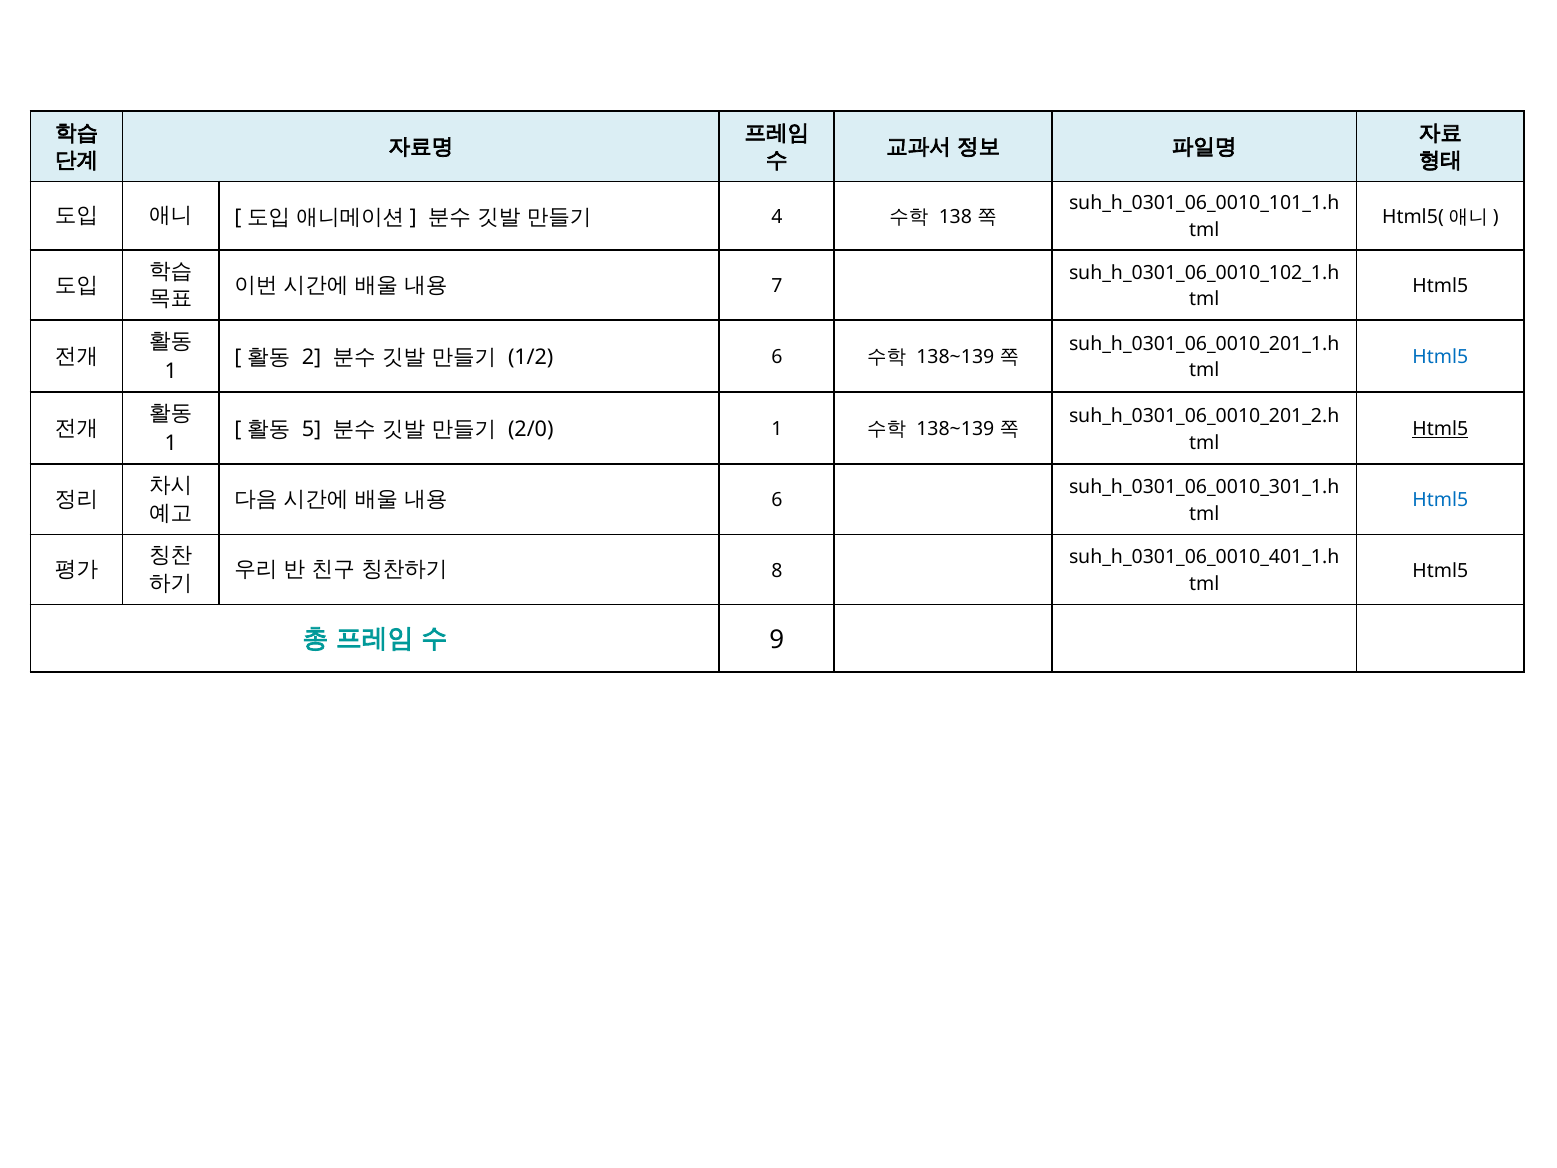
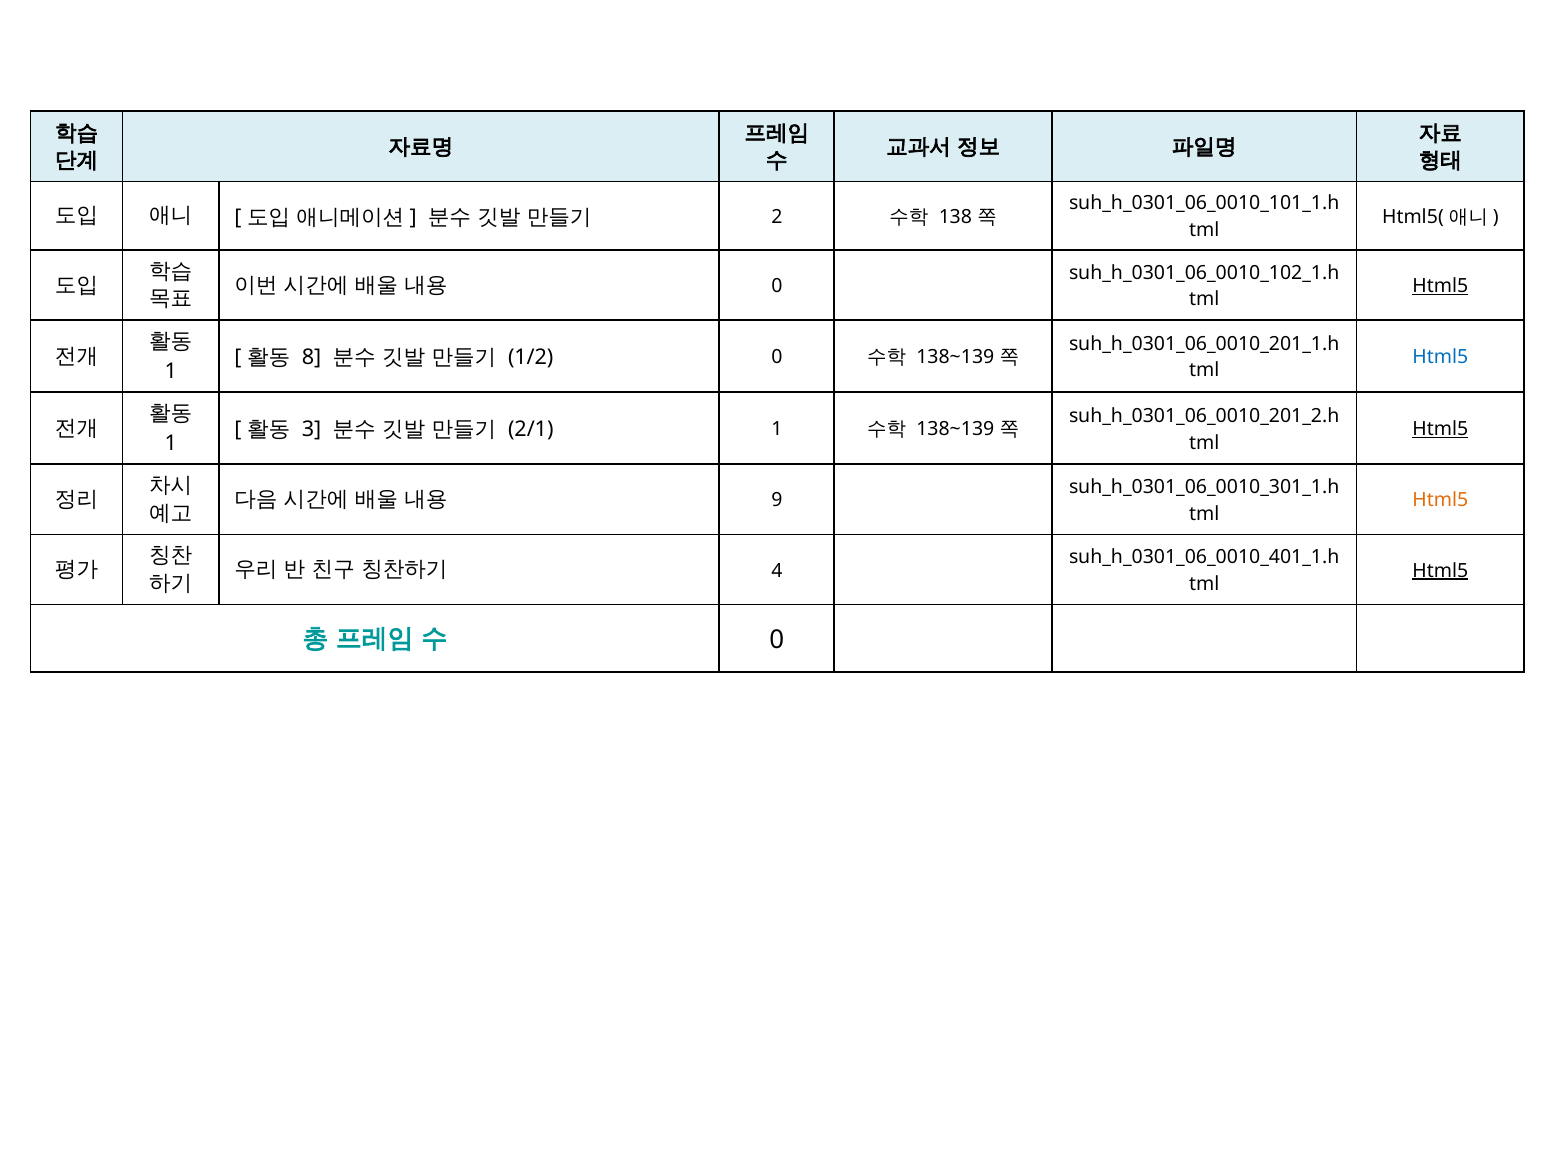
4: 4 -> 2 (777, 217)
7: 7 -> 0 (777, 286)
Html5 underline: none -> present (1440, 286)
2: 2 -> 8 (312, 357)
1/2 6: 6 -> 0 (777, 357)
5: 5 -> 3 (312, 429)
2/0: 2/0 -> 2/1 (531, 429)
6: 6 -> 9 (777, 500)
Html5 colour: blue -> orange (1440, 500)
8: 8 -> 4 (777, 570)
Html5 underline: none -> present (1440, 570)
9: 9 -> 0 (777, 640)
